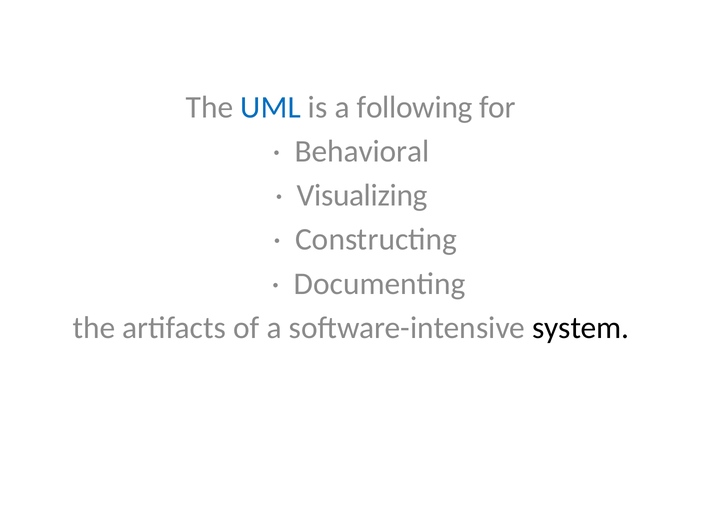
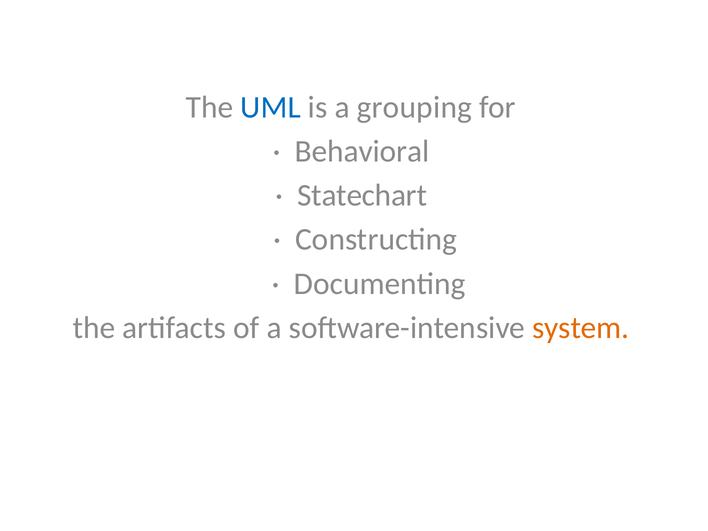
following: following -> grouping (414, 107)
Visualizing: Visualizing -> Statechart (362, 195)
system colour: black -> orange (581, 328)
